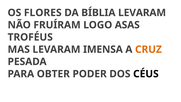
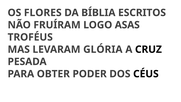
BÍBLIA LEVARAM: LEVARAM -> ESCRITOS (142, 13)
IMENSA: IMENSA -> GLÓRIA (103, 49)
CRUZ colour: orange -> black (148, 49)
